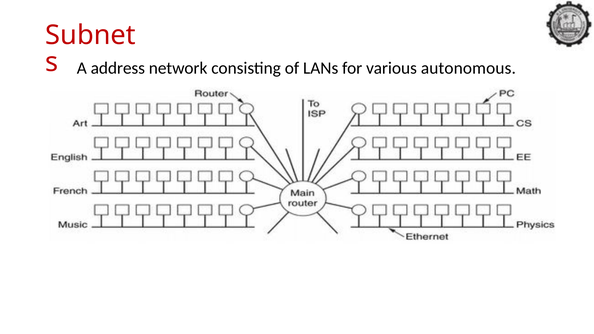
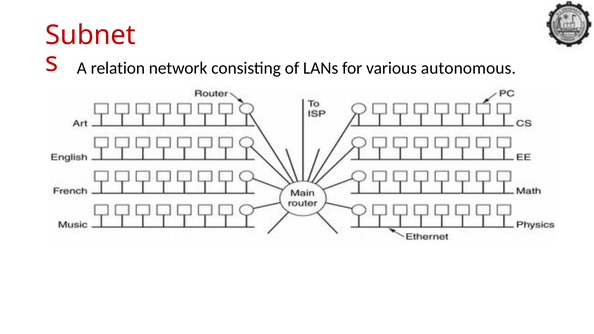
address: address -> relation (118, 68)
